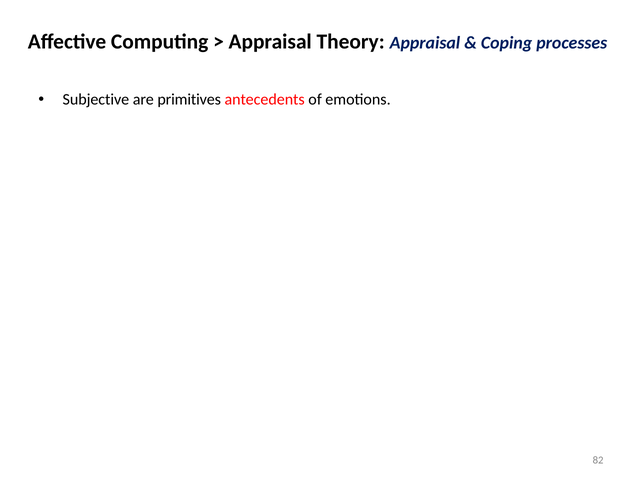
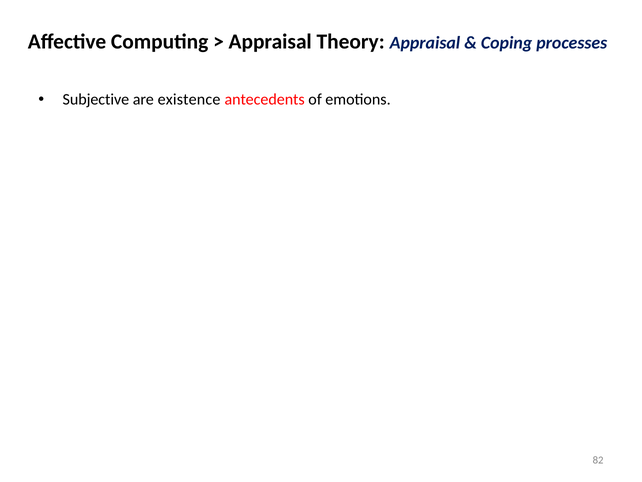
primitives: primitives -> existence (189, 100)
